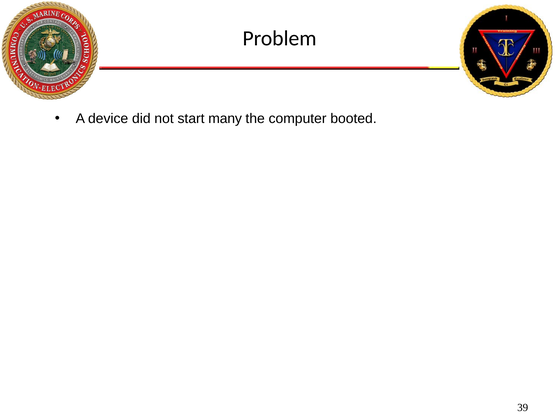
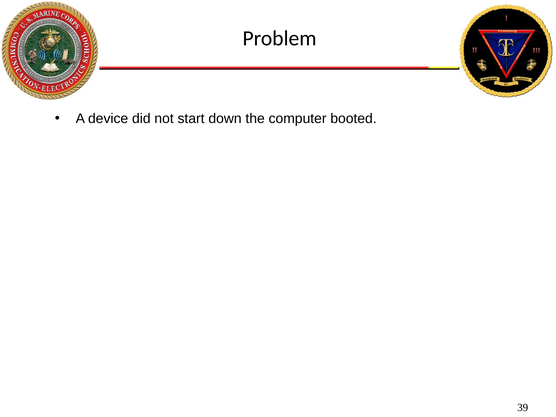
many: many -> down (225, 119)
